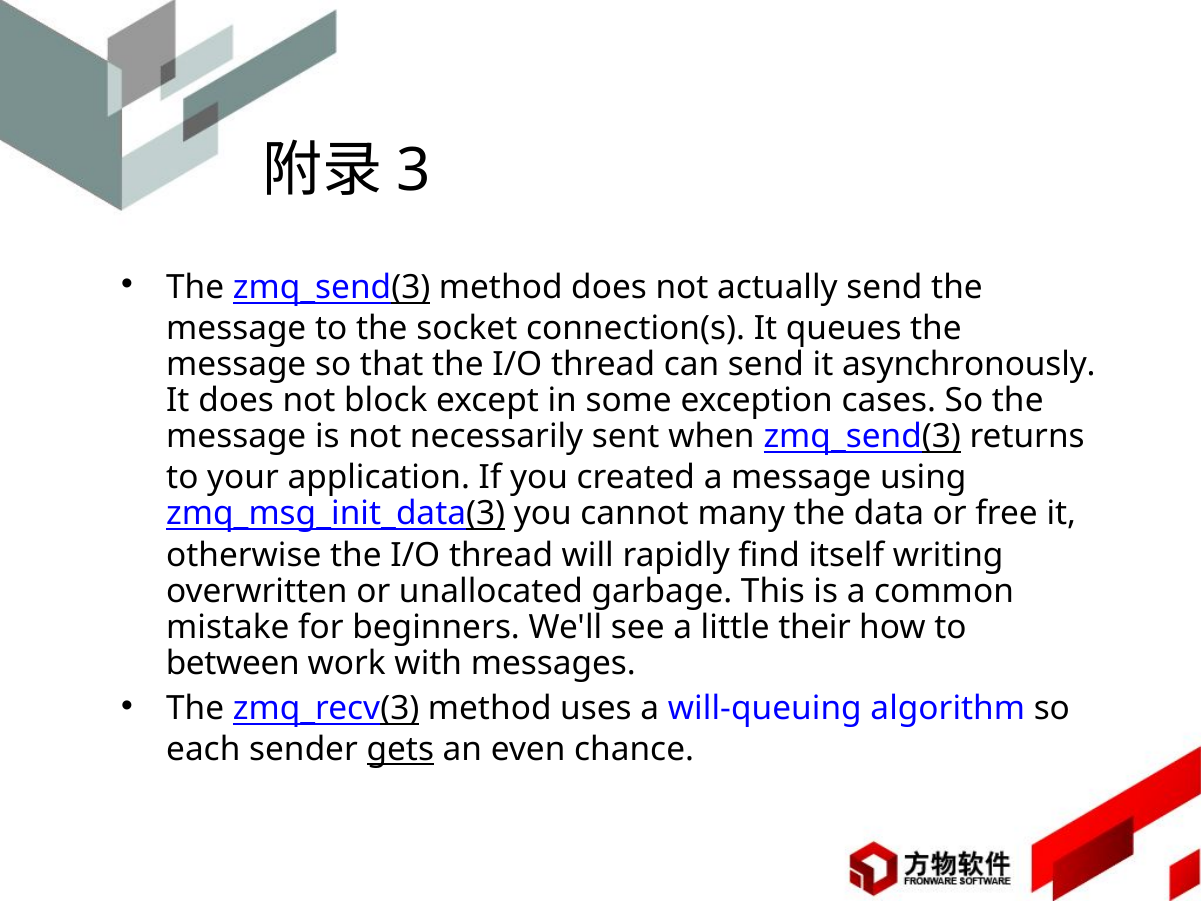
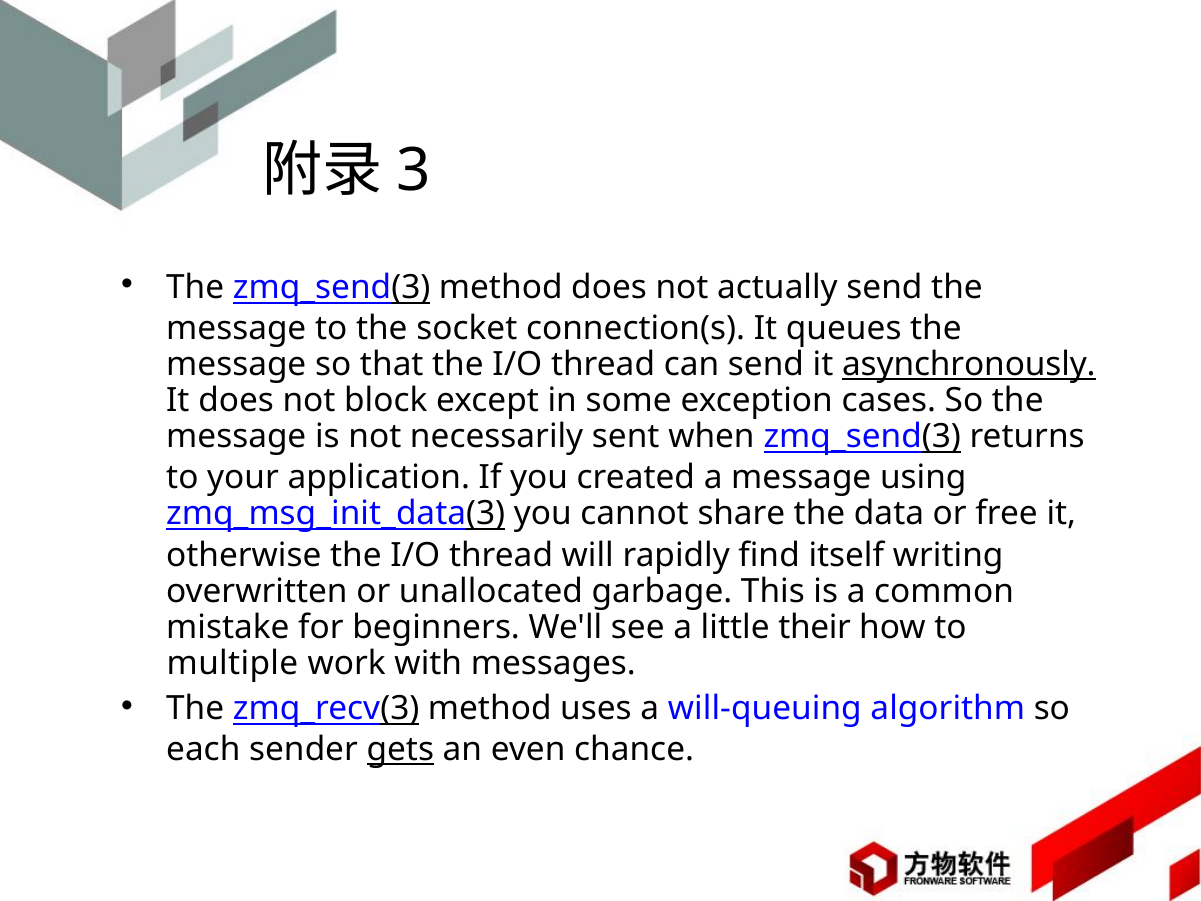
asynchronously underline: none -> present (969, 365)
many: many -> share (741, 514)
between: between -> multiple (232, 663)
